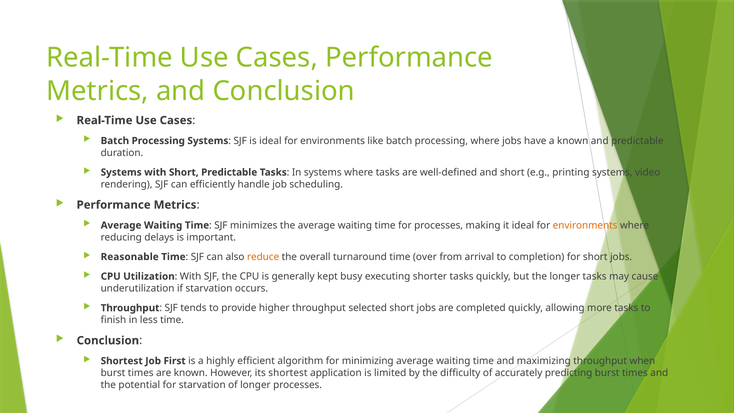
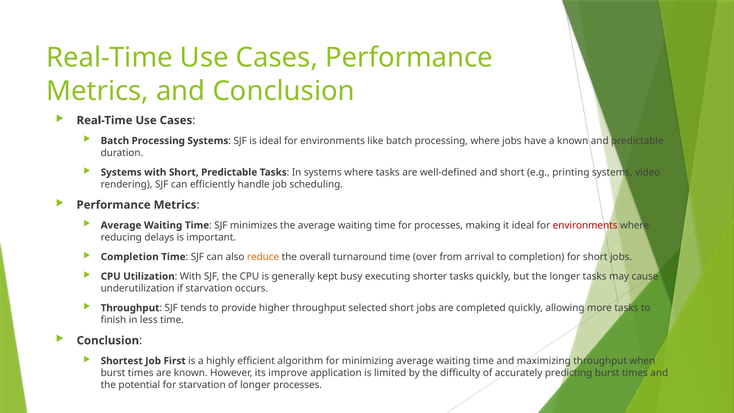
environments colour: orange -> red (585, 225)
Reasonable: Reasonable -> Completion (130, 257)
its shortest: shortest -> improve (288, 373)
